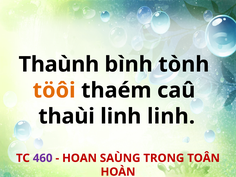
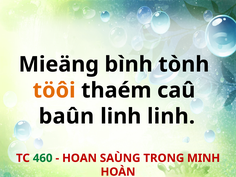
Thaùnh: Thaùnh -> Mieäng (59, 64)
thaùi: thaùi -> baûn (66, 116)
460 colour: purple -> green (43, 158)
TOÂN: TOÂN -> MINH (204, 158)
